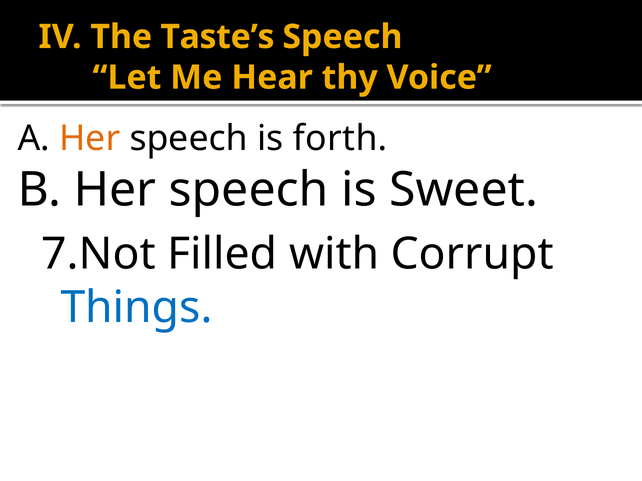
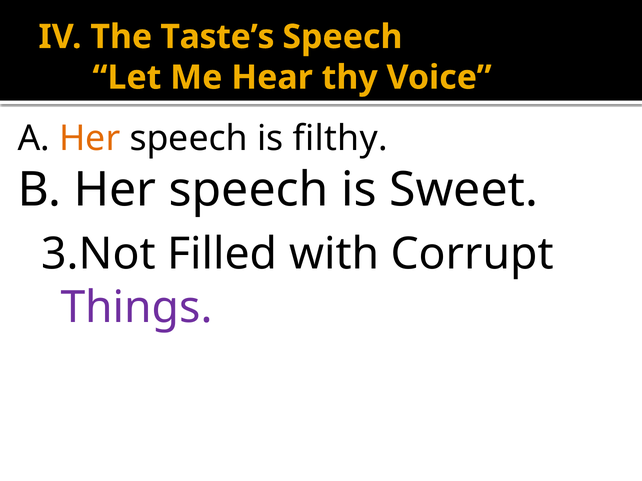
forth: forth -> filthy (340, 139)
7.Not: 7.Not -> 3.Not (98, 254)
Things colour: blue -> purple (137, 308)
